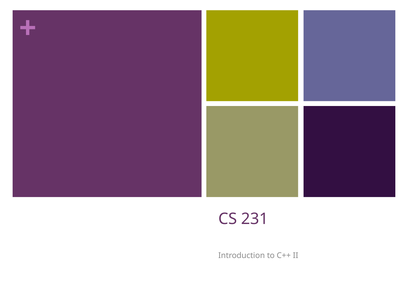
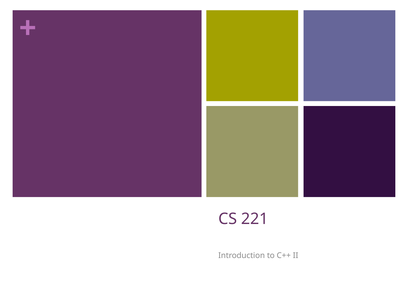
231: 231 -> 221 (255, 219)
